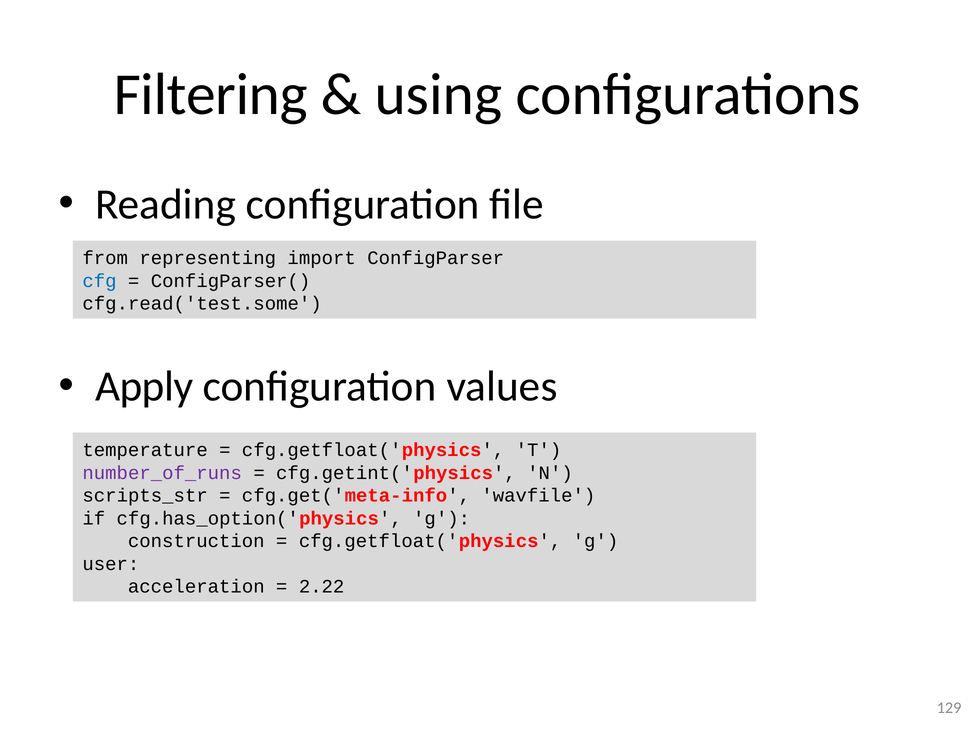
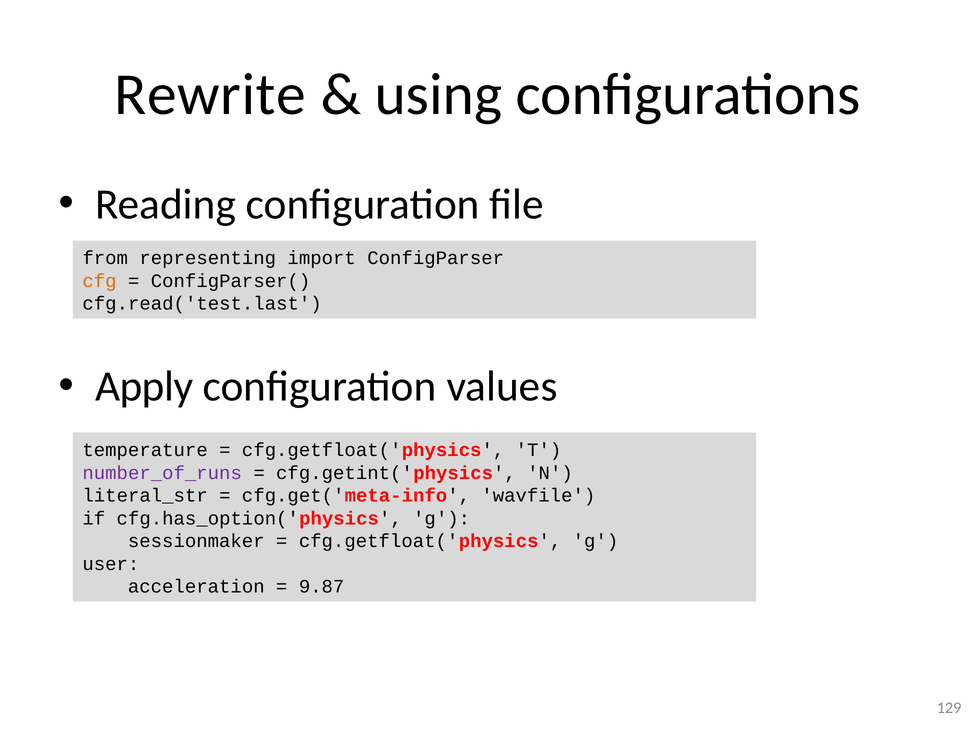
Filtering: Filtering -> Rewrite (210, 94)
cfg colour: blue -> orange (100, 281)
cfg.read('test.some: cfg.read('test.some -> cfg.read('test.last (202, 304)
scripts_str: scripts_str -> literal_str (145, 496)
construction: construction -> sessionmaker (196, 541)
2.22: 2.22 -> 9.87 (322, 587)
